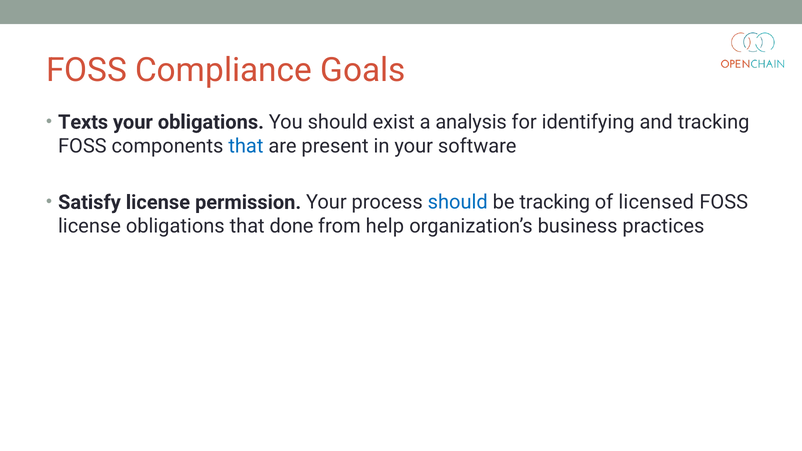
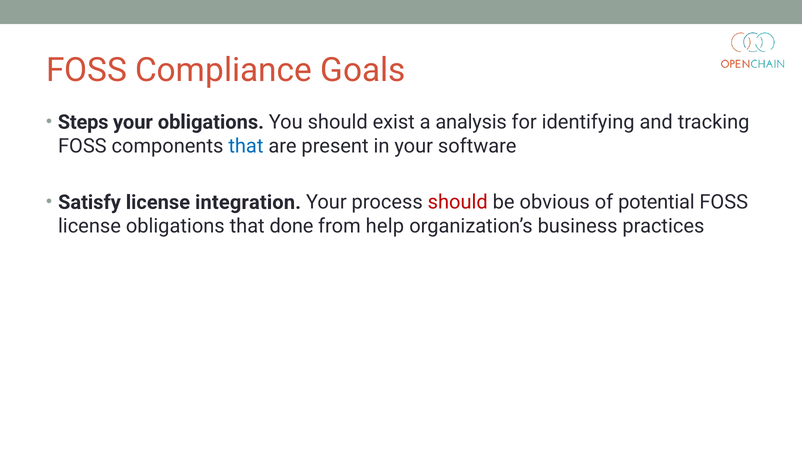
Texts: Texts -> Steps (83, 122)
permission: permission -> integration (248, 202)
should colour: blue -> red (458, 202)
be tracking: tracking -> obvious (555, 202)
licensed: licensed -> potential (656, 202)
